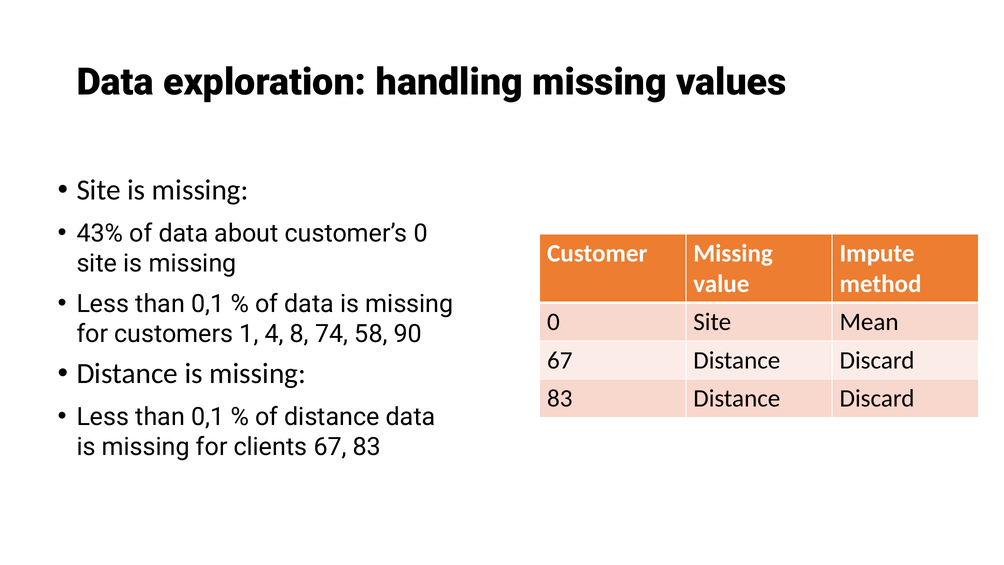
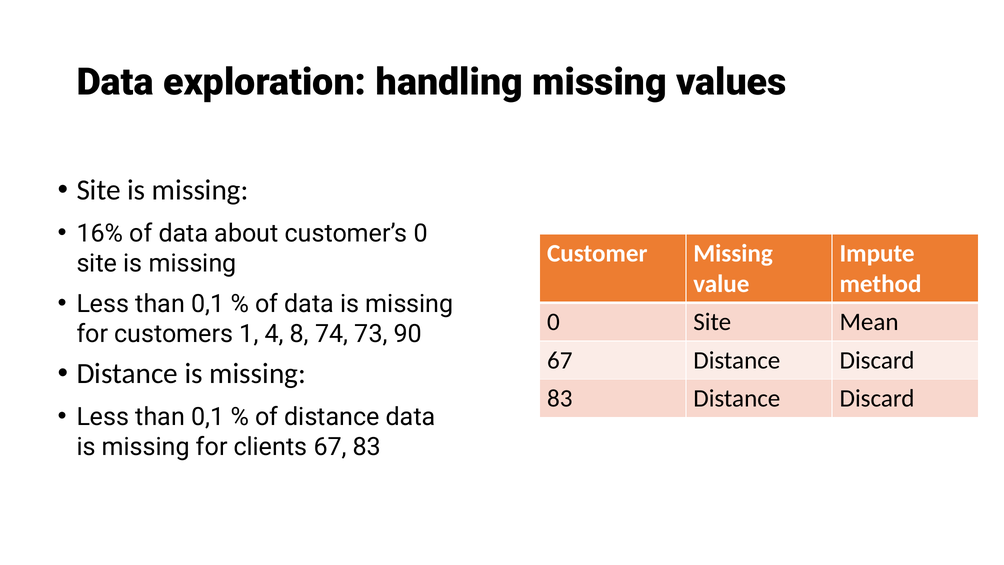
43%: 43% -> 16% (100, 233)
58: 58 -> 73 (371, 334)
